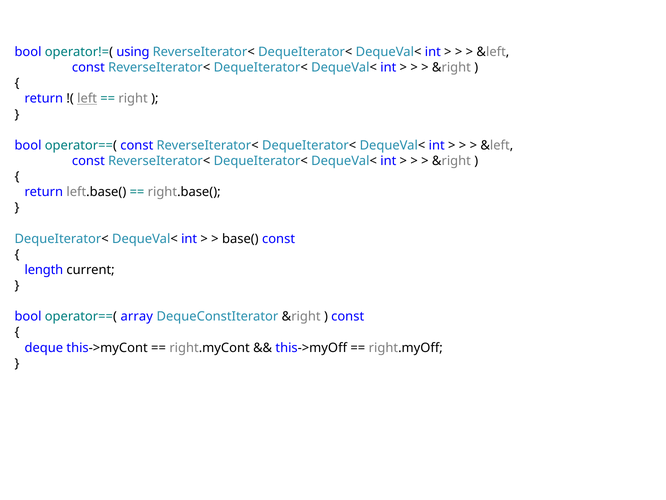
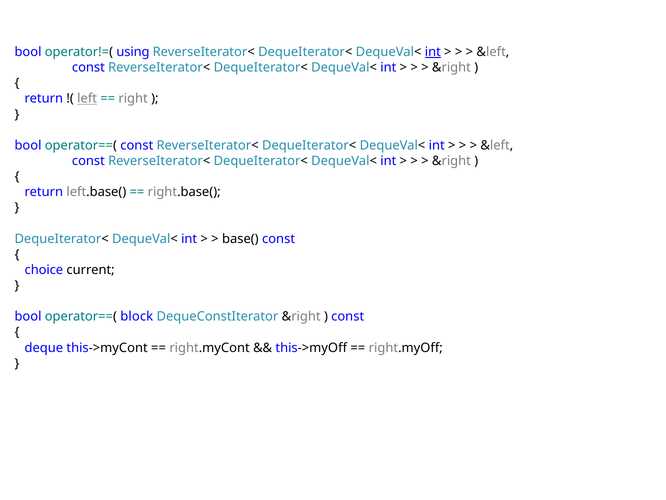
int underline: none -> present (433, 52)
length: length -> choice (44, 270)
array: array -> block (137, 316)
